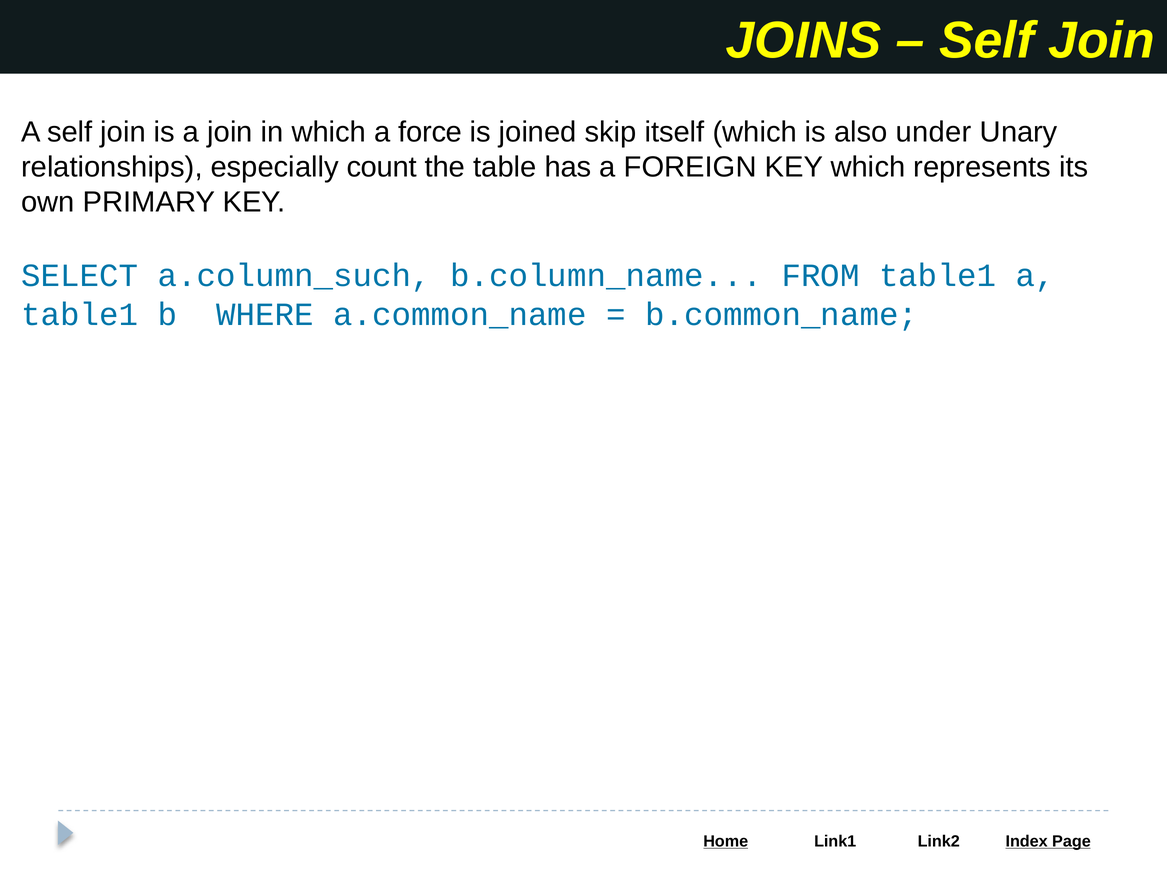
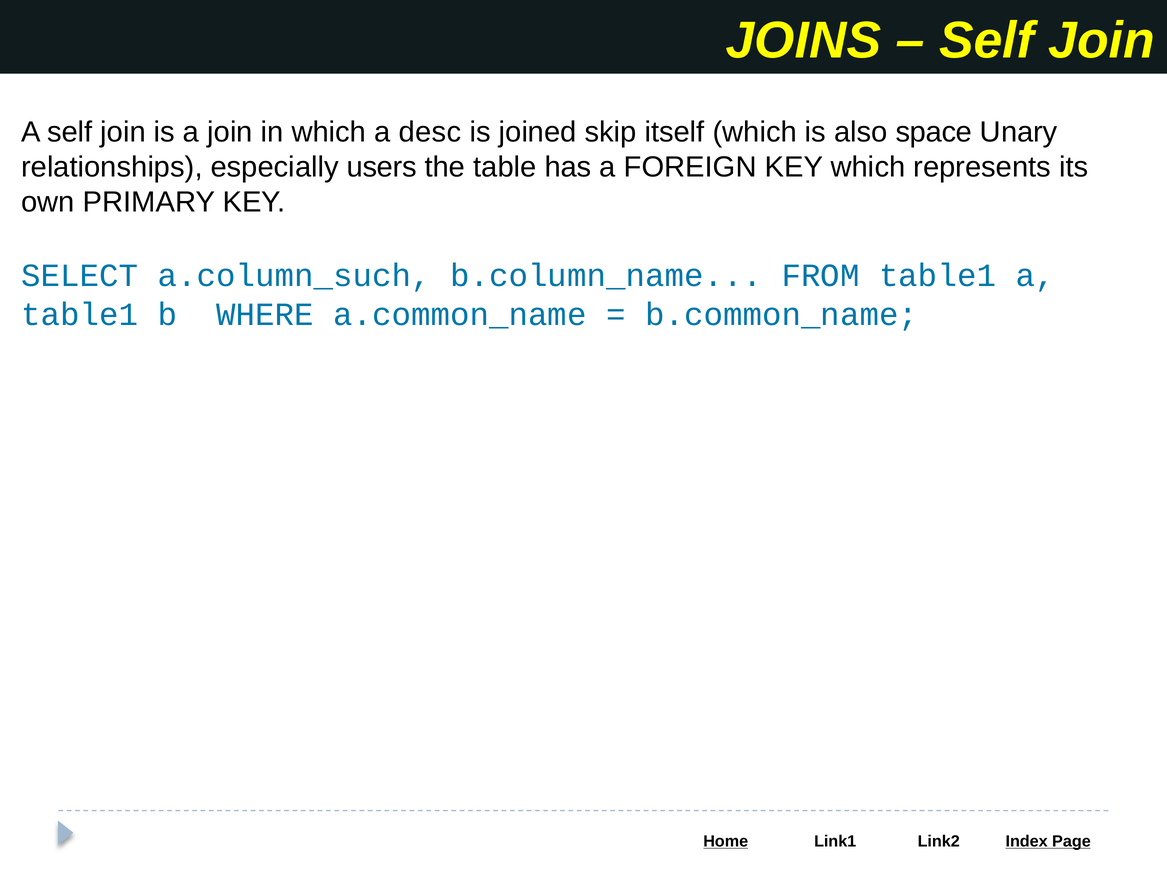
force: force -> desc (430, 132)
under: under -> space (934, 132)
count: count -> users (382, 167)
